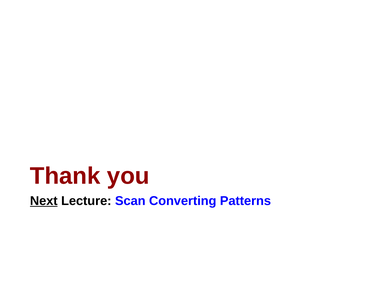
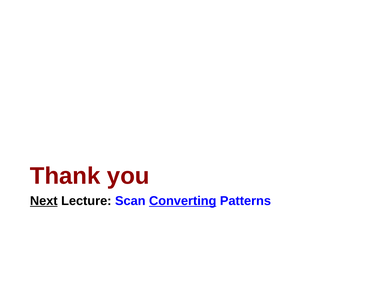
Converting underline: none -> present (183, 201)
